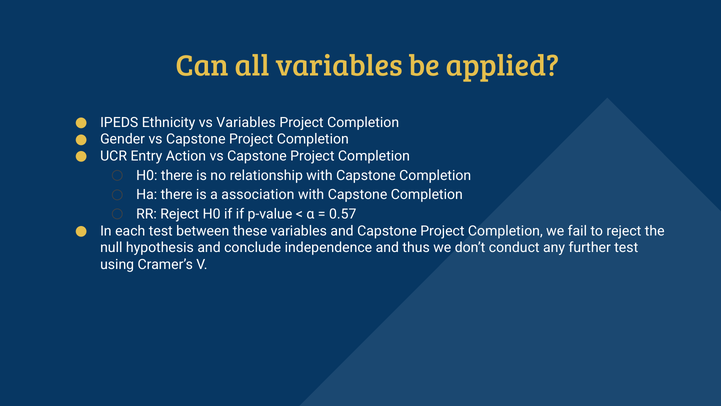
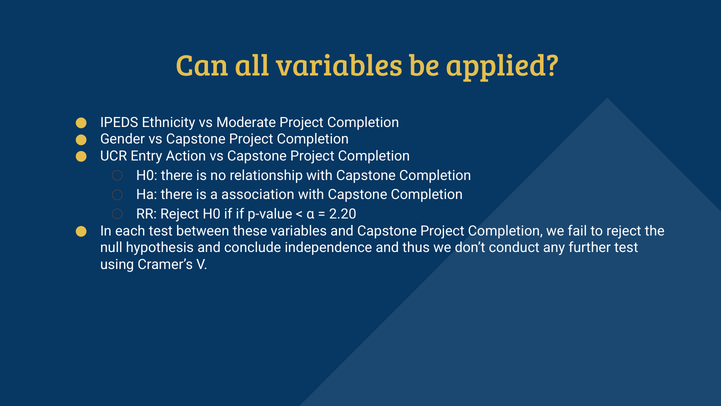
vs Variables: Variables -> Moderate (246, 122)
0.57: 0.57 -> 2.20 (343, 214)
